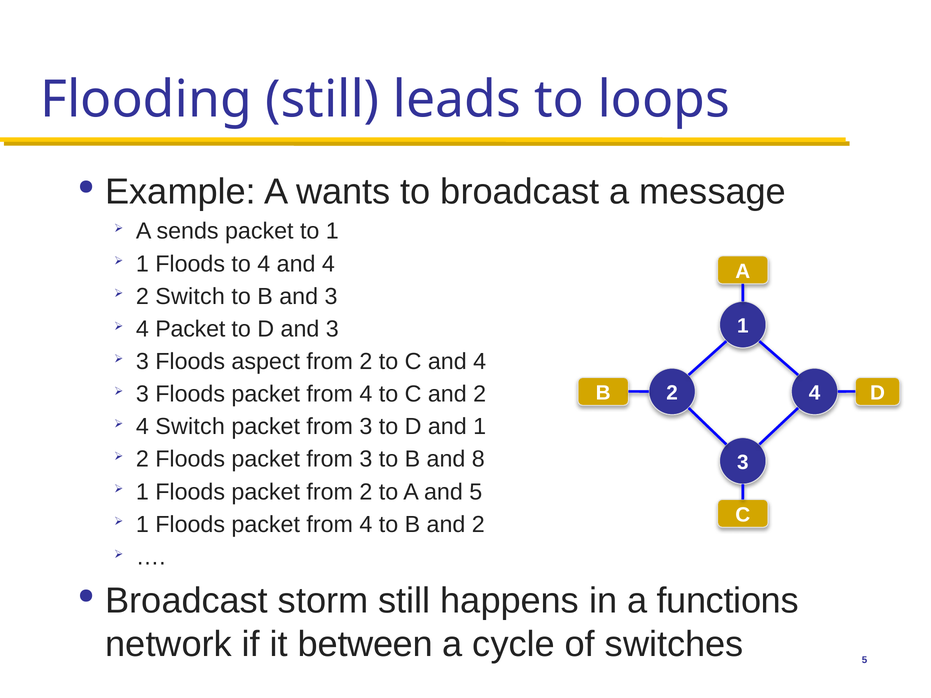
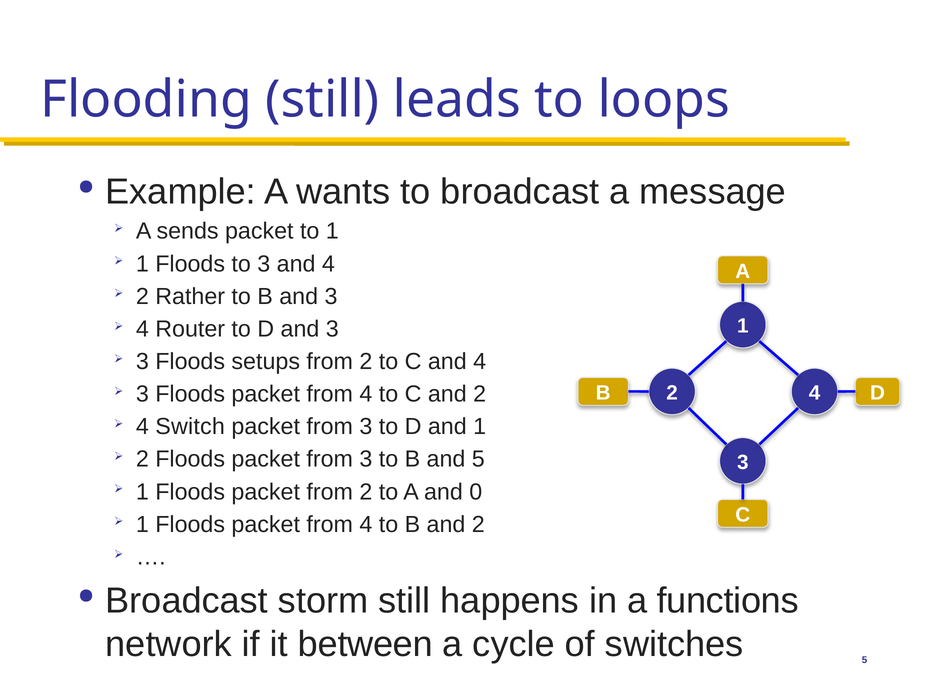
to 4: 4 -> 3 (264, 264)
2 Switch: Switch -> Rather (190, 297)
4 Packet: Packet -> Router (190, 329)
aspect: aspect -> setups (266, 362)
and 8: 8 -> 5 (478, 459)
and 5: 5 -> 0 (476, 492)
